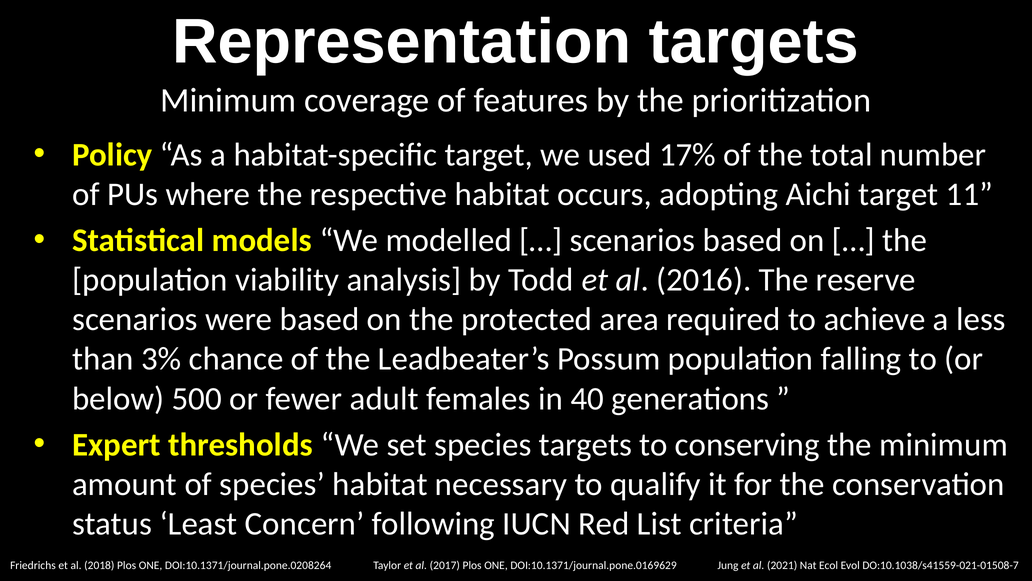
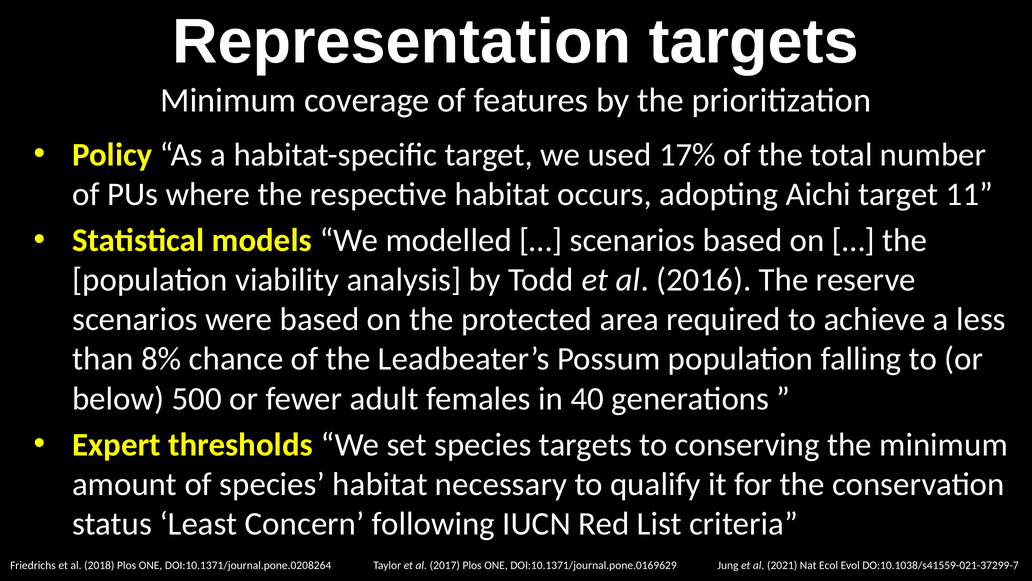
3%: 3% -> 8% (161, 359)
DO:10.1038/s41559-021-01508-7: DO:10.1038/s41559-021-01508-7 -> DO:10.1038/s41559-021-37299-7 (941, 565)
